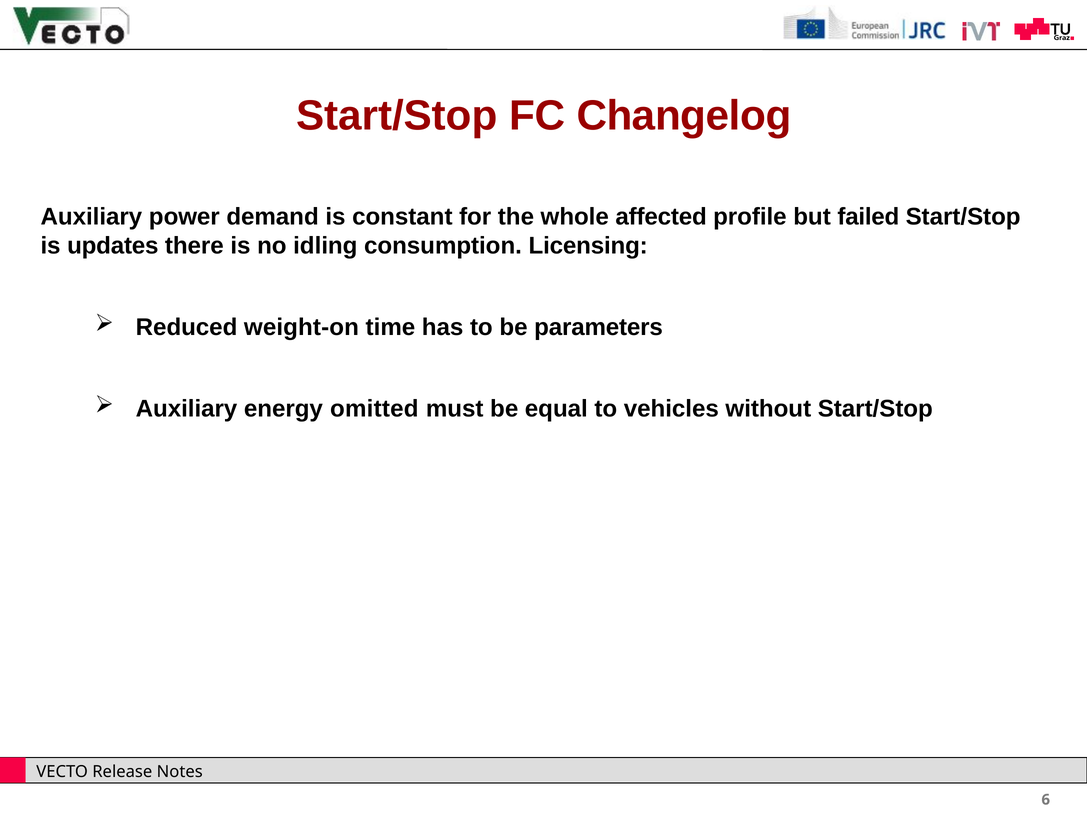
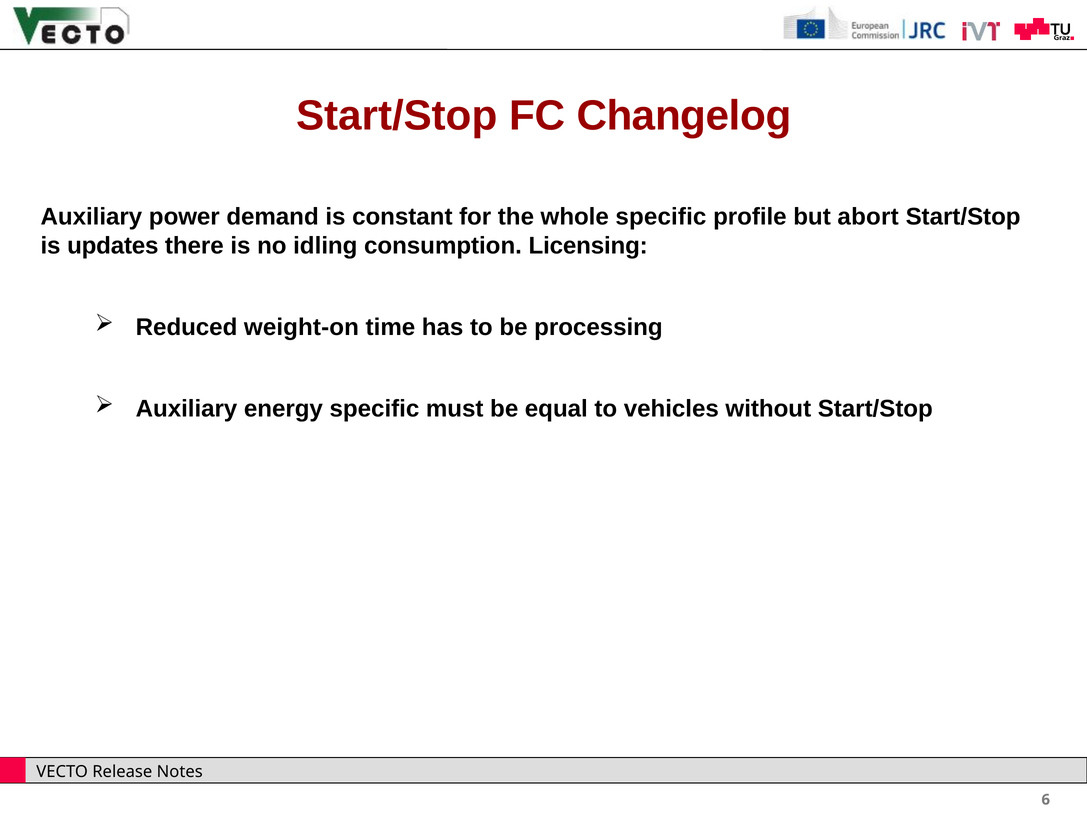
whole affected: affected -> specific (661, 217)
failed: failed -> abort (868, 217)
parameters: parameters -> processing (598, 327)
energy omitted: omitted -> specific (374, 409)
